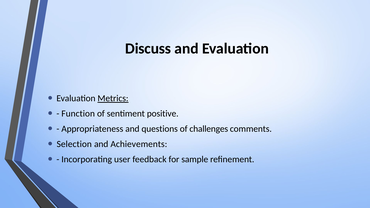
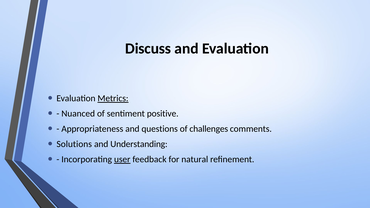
Function: Function -> Nuanced (78, 114)
Selection: Selection -> Solutions (74, 144)
Achievements: Achievements -> Understanding (139, 144)
user underline: none -> present (122, 160)
sample: sample -> natural (195, 160)
